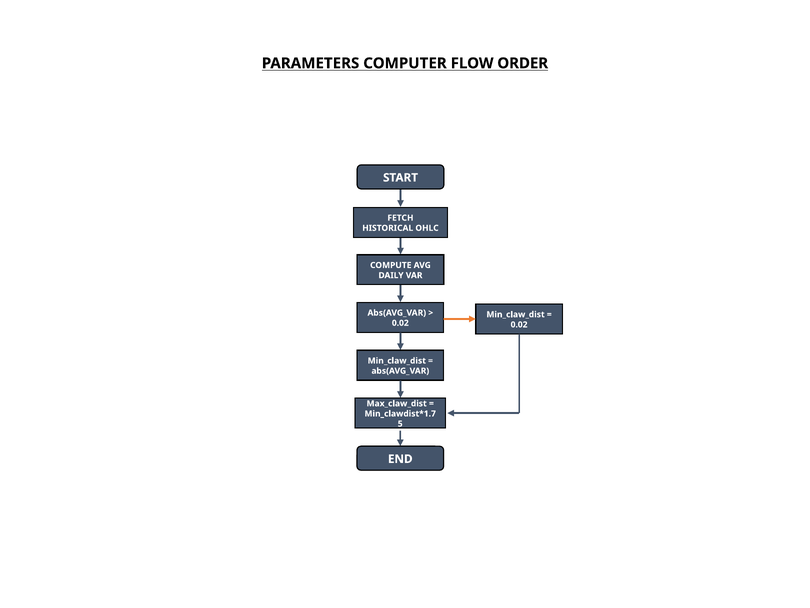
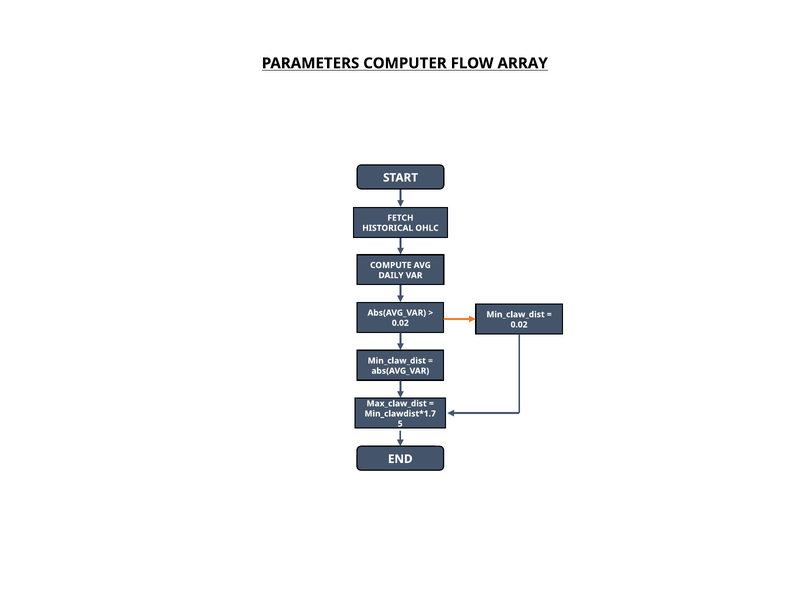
ORDER: ORDER -> ARRAY (523, 63)
